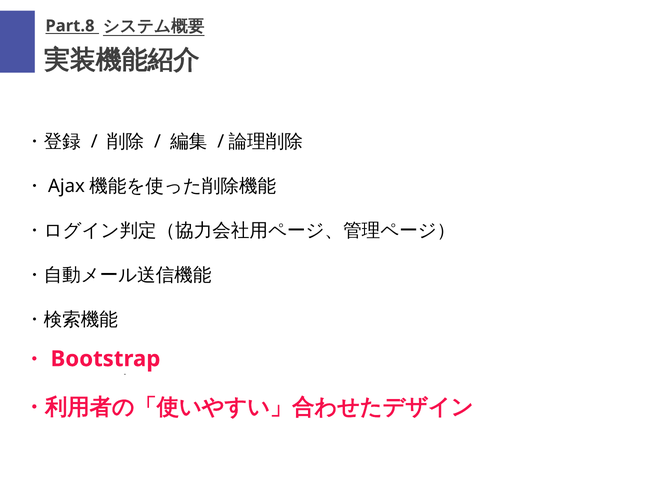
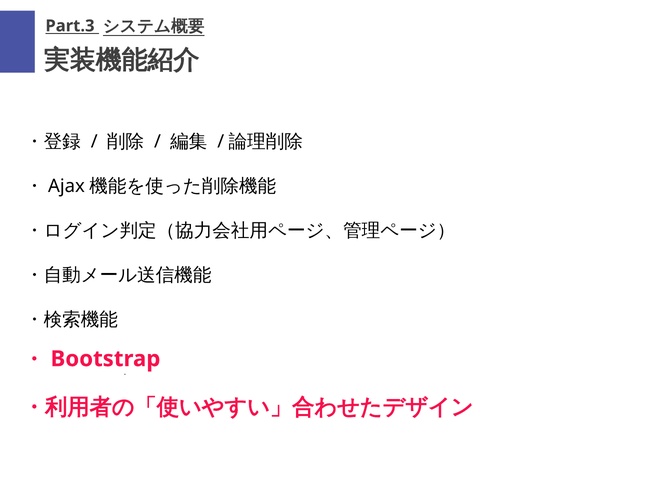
Part.8: Part.8 -> Part.3 (70, 26)
